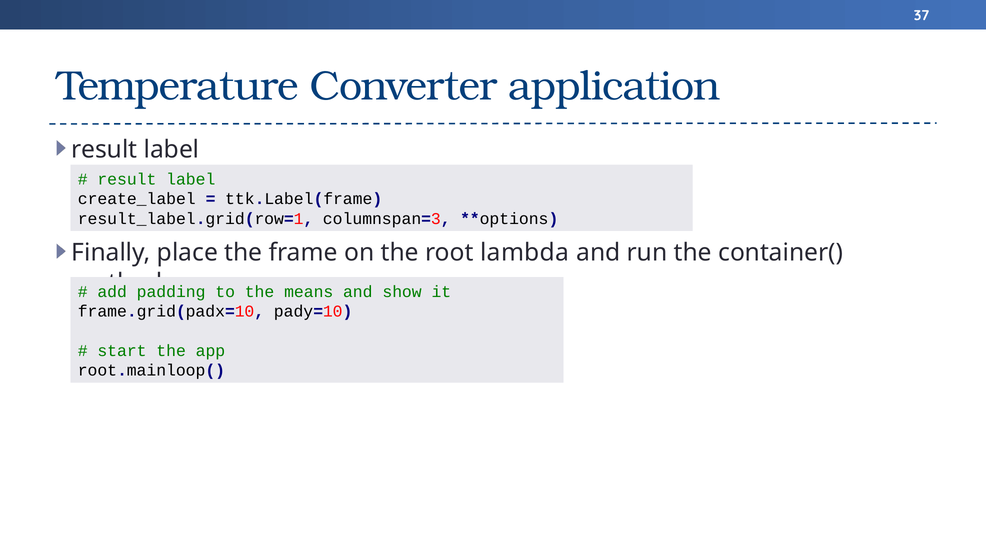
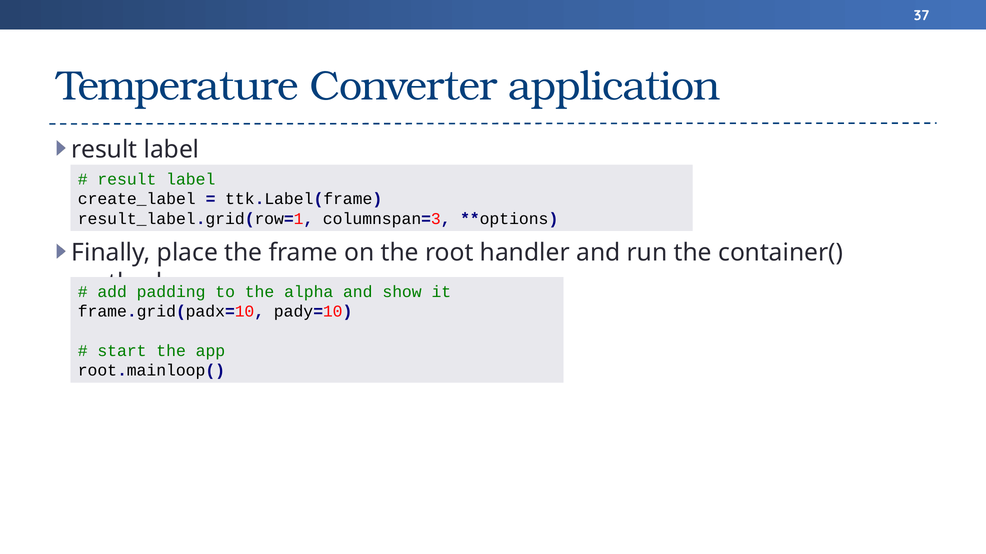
lambda: lambda -> handler (525, 253)
means: means -> alpha (309, 292)
